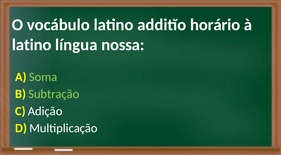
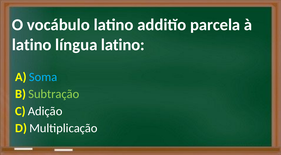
horário: horário -> parcela (215, 25)
língua nossa: nossa -> latino (123, 45)
Soma colour: light green -> light blue (43, 77)
